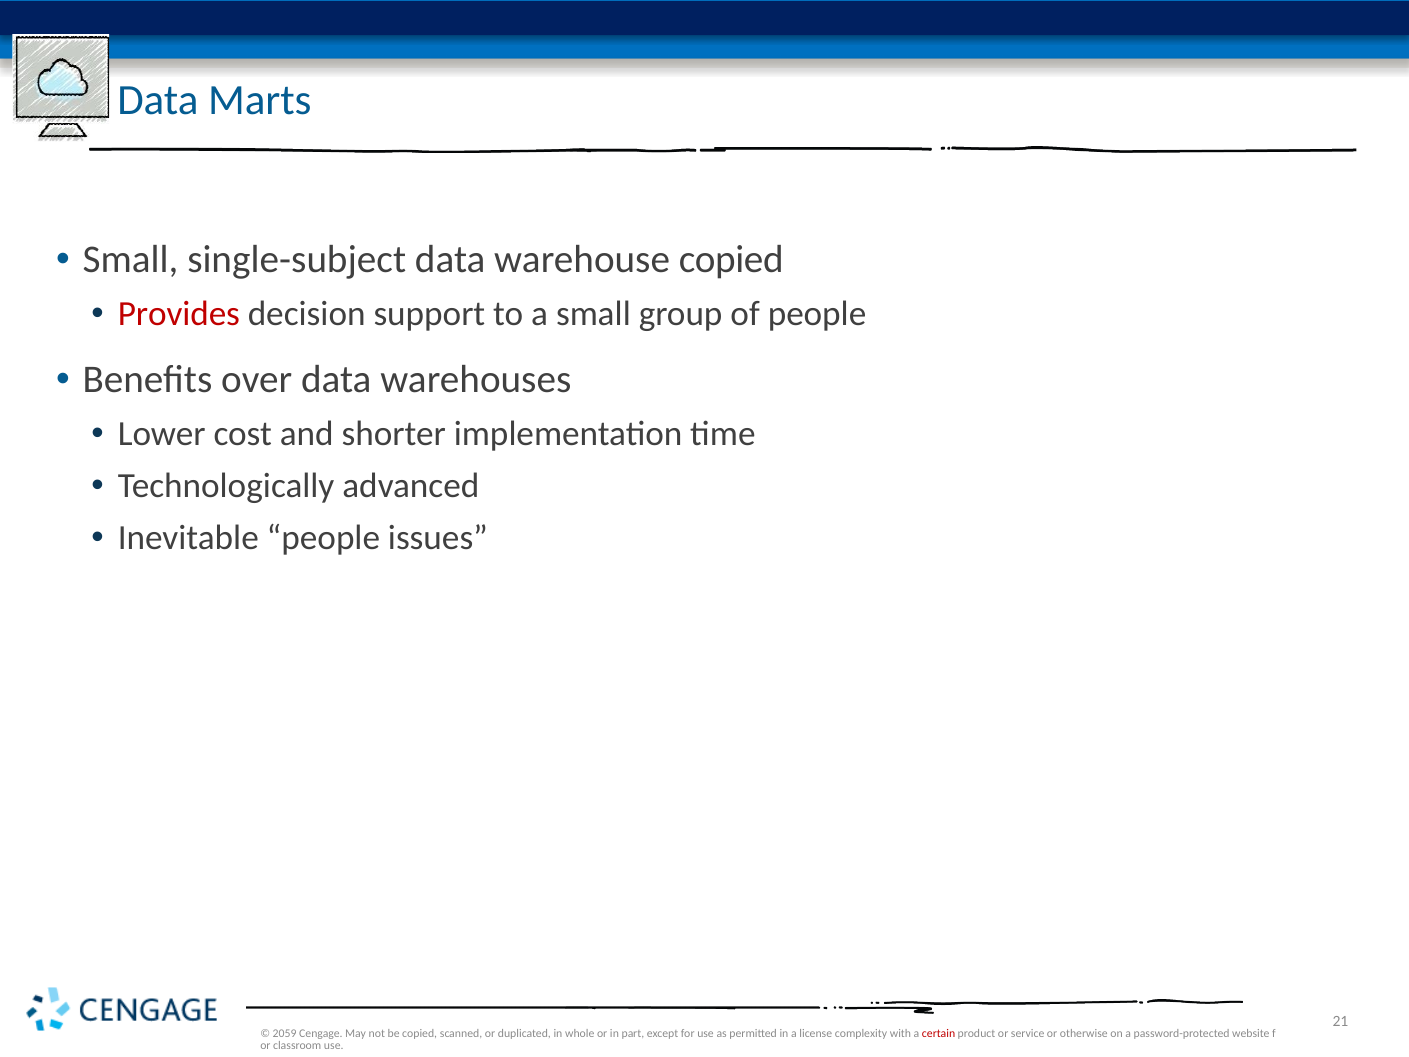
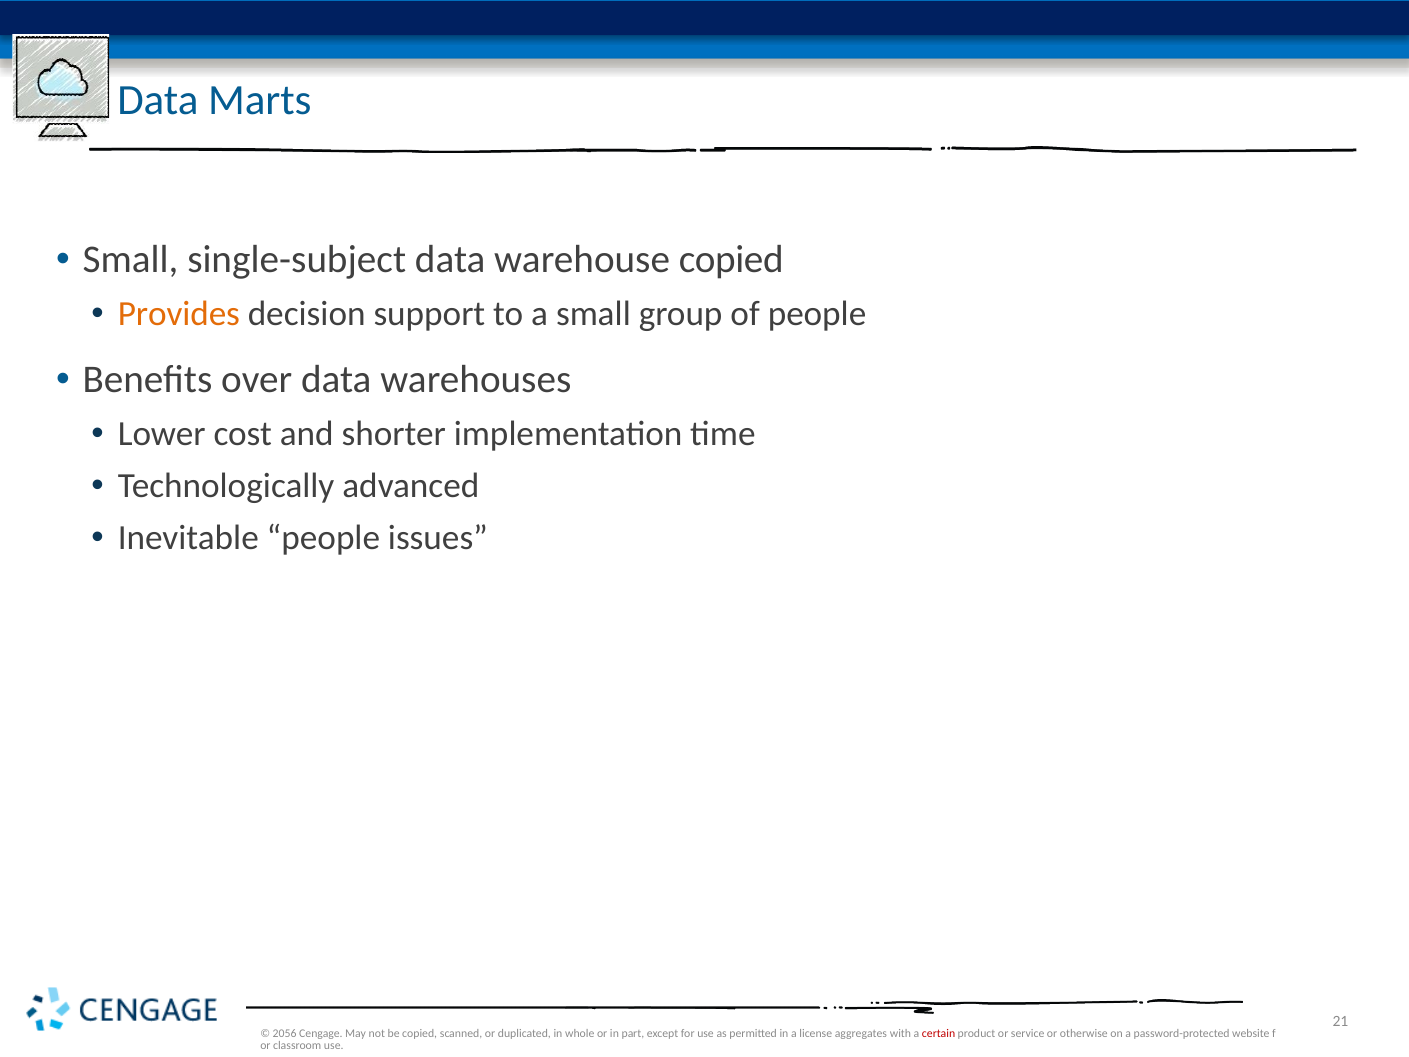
Provides colour: red -> orange (179, 314)
2059: 2059 -> 2056 (285, 1033)
complexity: complexity -> aggregates (861, 1033)
